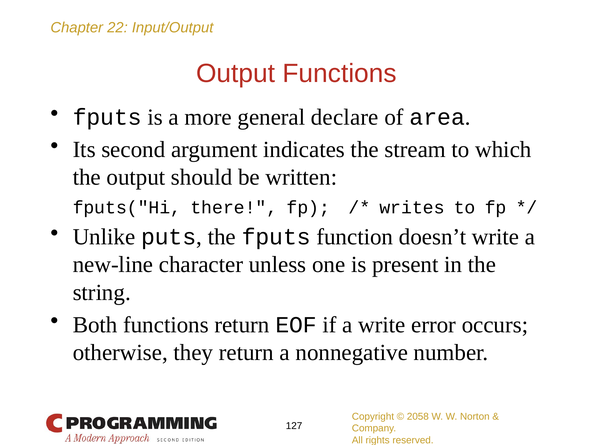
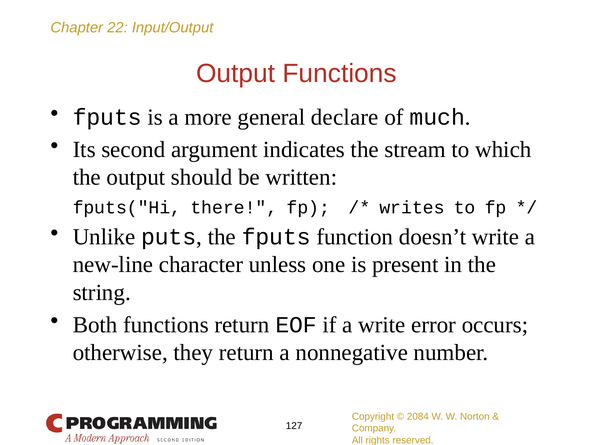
area: area -> much (437, 117)
2058: 2058 -> 2084 (418, 416)
